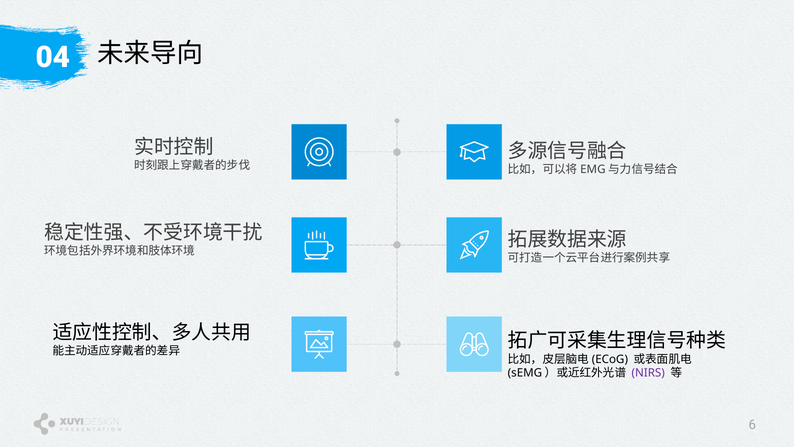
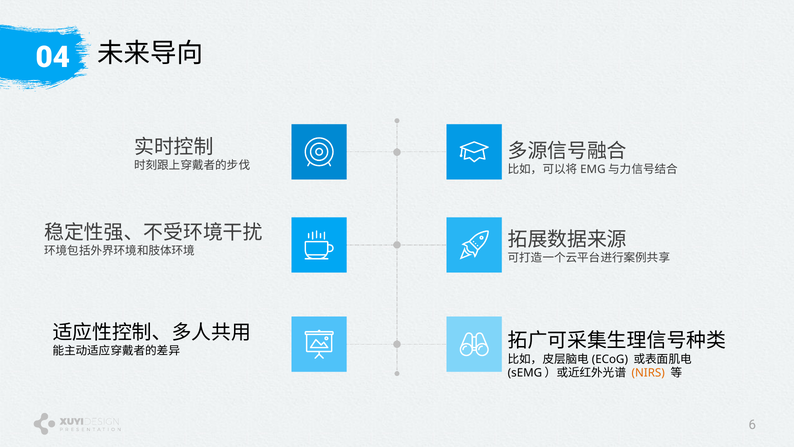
NIRS colour: purple -> orange (648, 373)
